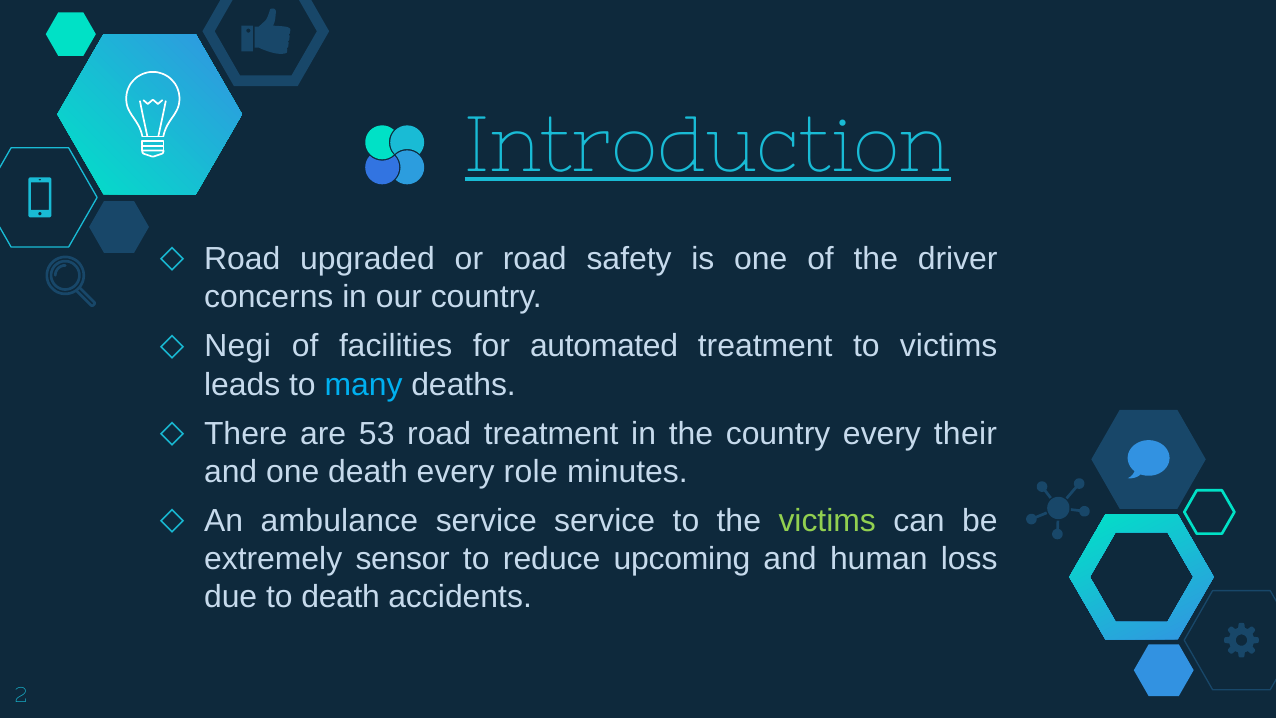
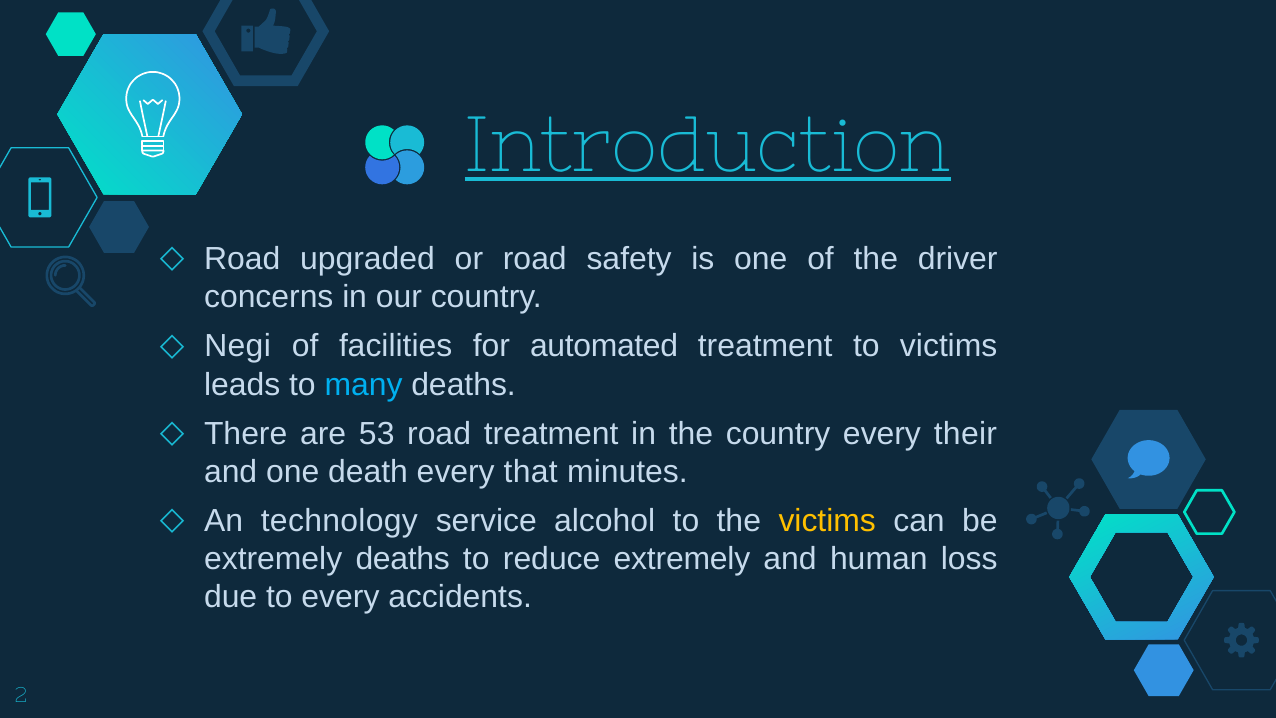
role: role -> that (531, 472)
ambulance: ambulance -> technology (339, 521)
service service: service -> alcohol (605, 521)
victims colour: light green -> yellow (827, 521)
extremely sensor: sensor -> deaths (403, 559)
reduce upcoming: upcoming -> extremely (682, 559)
to death: death -> every (340, 597)
